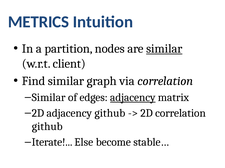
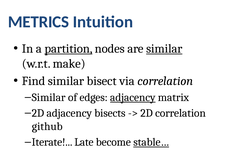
partition underline: none -> present (68, 49)
client: client -> make (69, 64)
graph: graph -> bisect (102, 81)
adjacency github: github -> bisects (110, 114)
Else: Else -> Late (84, 143)
stable… underline: none -> present (151, 143)
